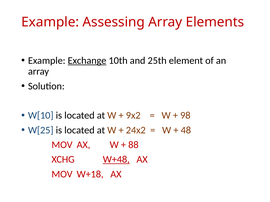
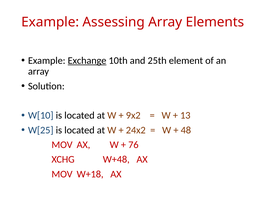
98: 98 -> 13 (185, 116)
88: 88 -> 76 (133, 145)
W+48 underline: present -> none (116, 160)
